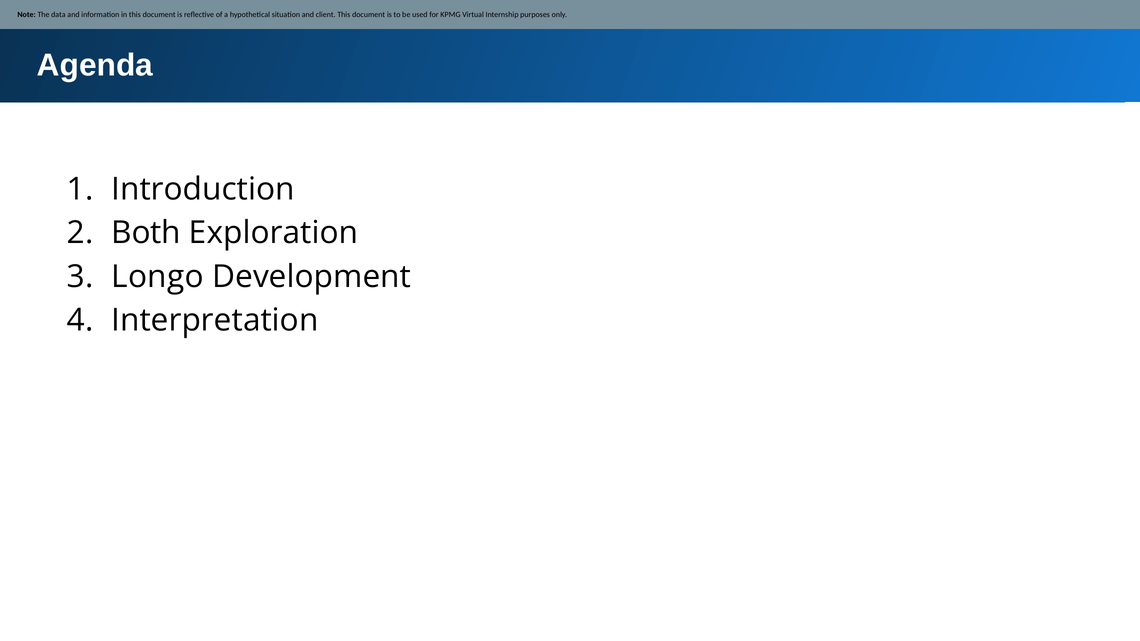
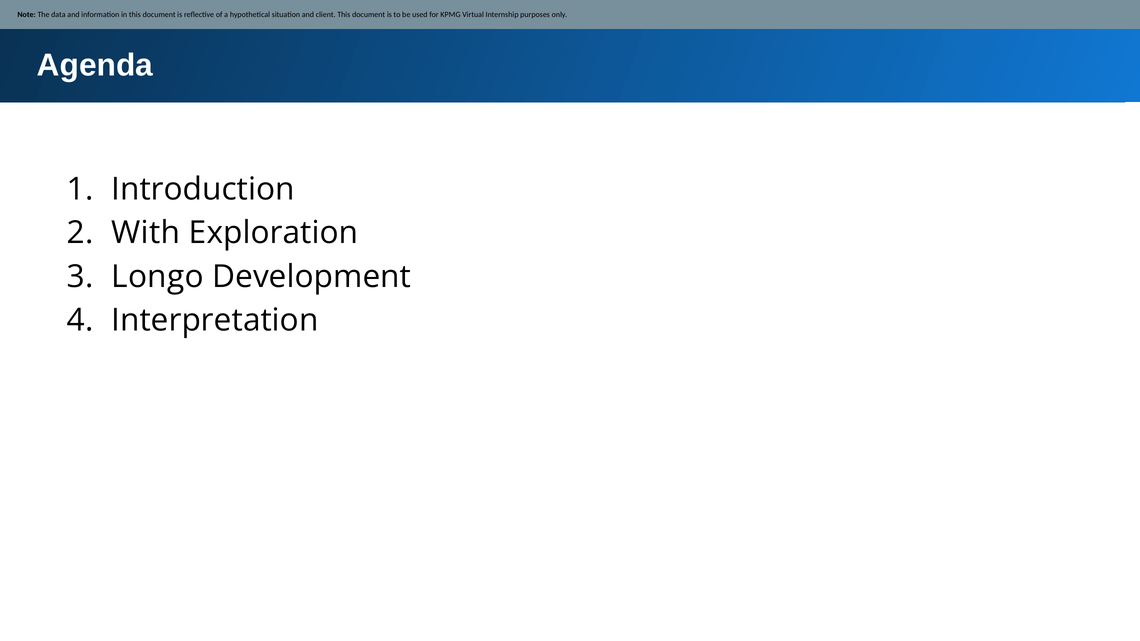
Both: Both -> With (146, 233)
